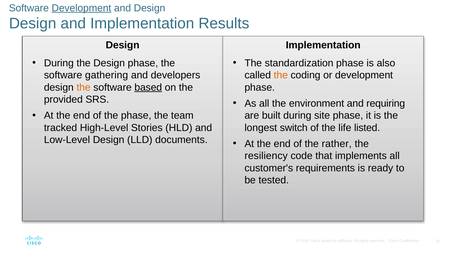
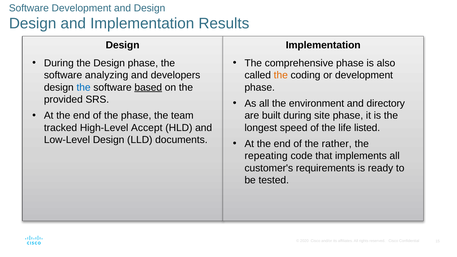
Development underline: present -> none (81, 8)
standardization: standardization -> comprehensive (299, 63)
gathering: gathering -> analyzing (107, 75)
the colour: orange -> blue (84, 87)
requiring: requiring -> directory (386, 103)
Stories: Stories -> Accept (147, 128)
switch: switch -> speed (294, 128)
resiliency: resiliency -> repeating (266, 156)
